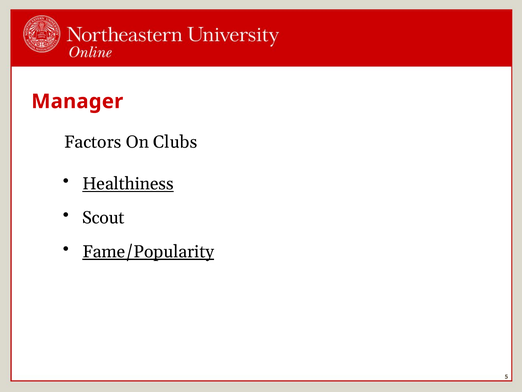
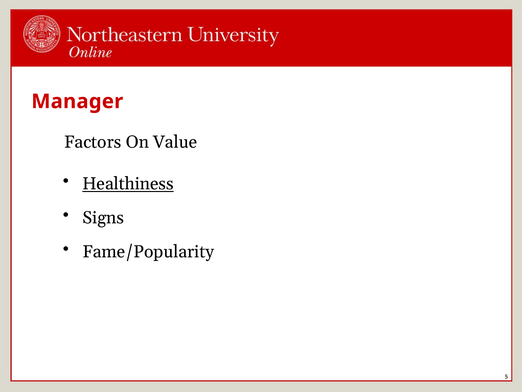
Clubs: Clubs -> Value (175, 142)
Scout: Scout -> Signs (103, 218)
Fame/Popularity underline: present -> none (148, 251)
